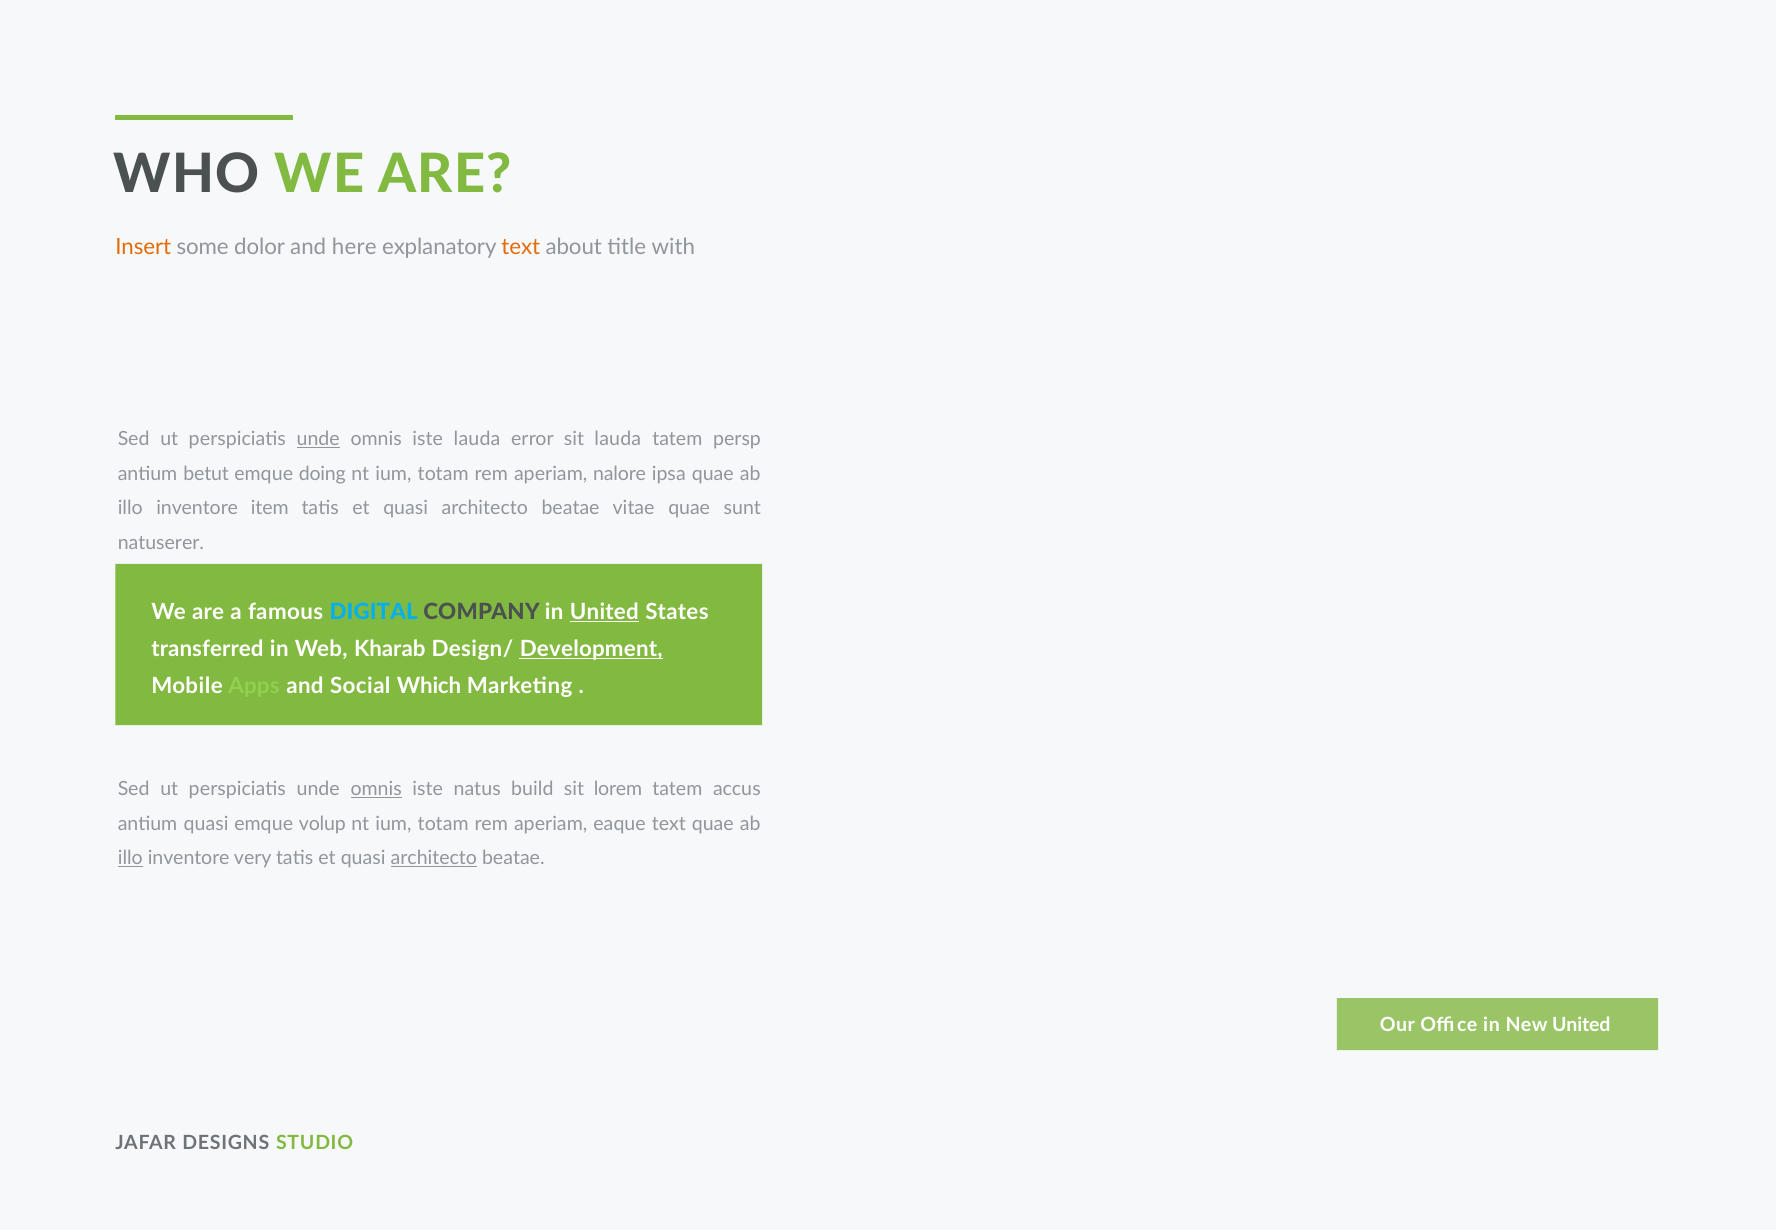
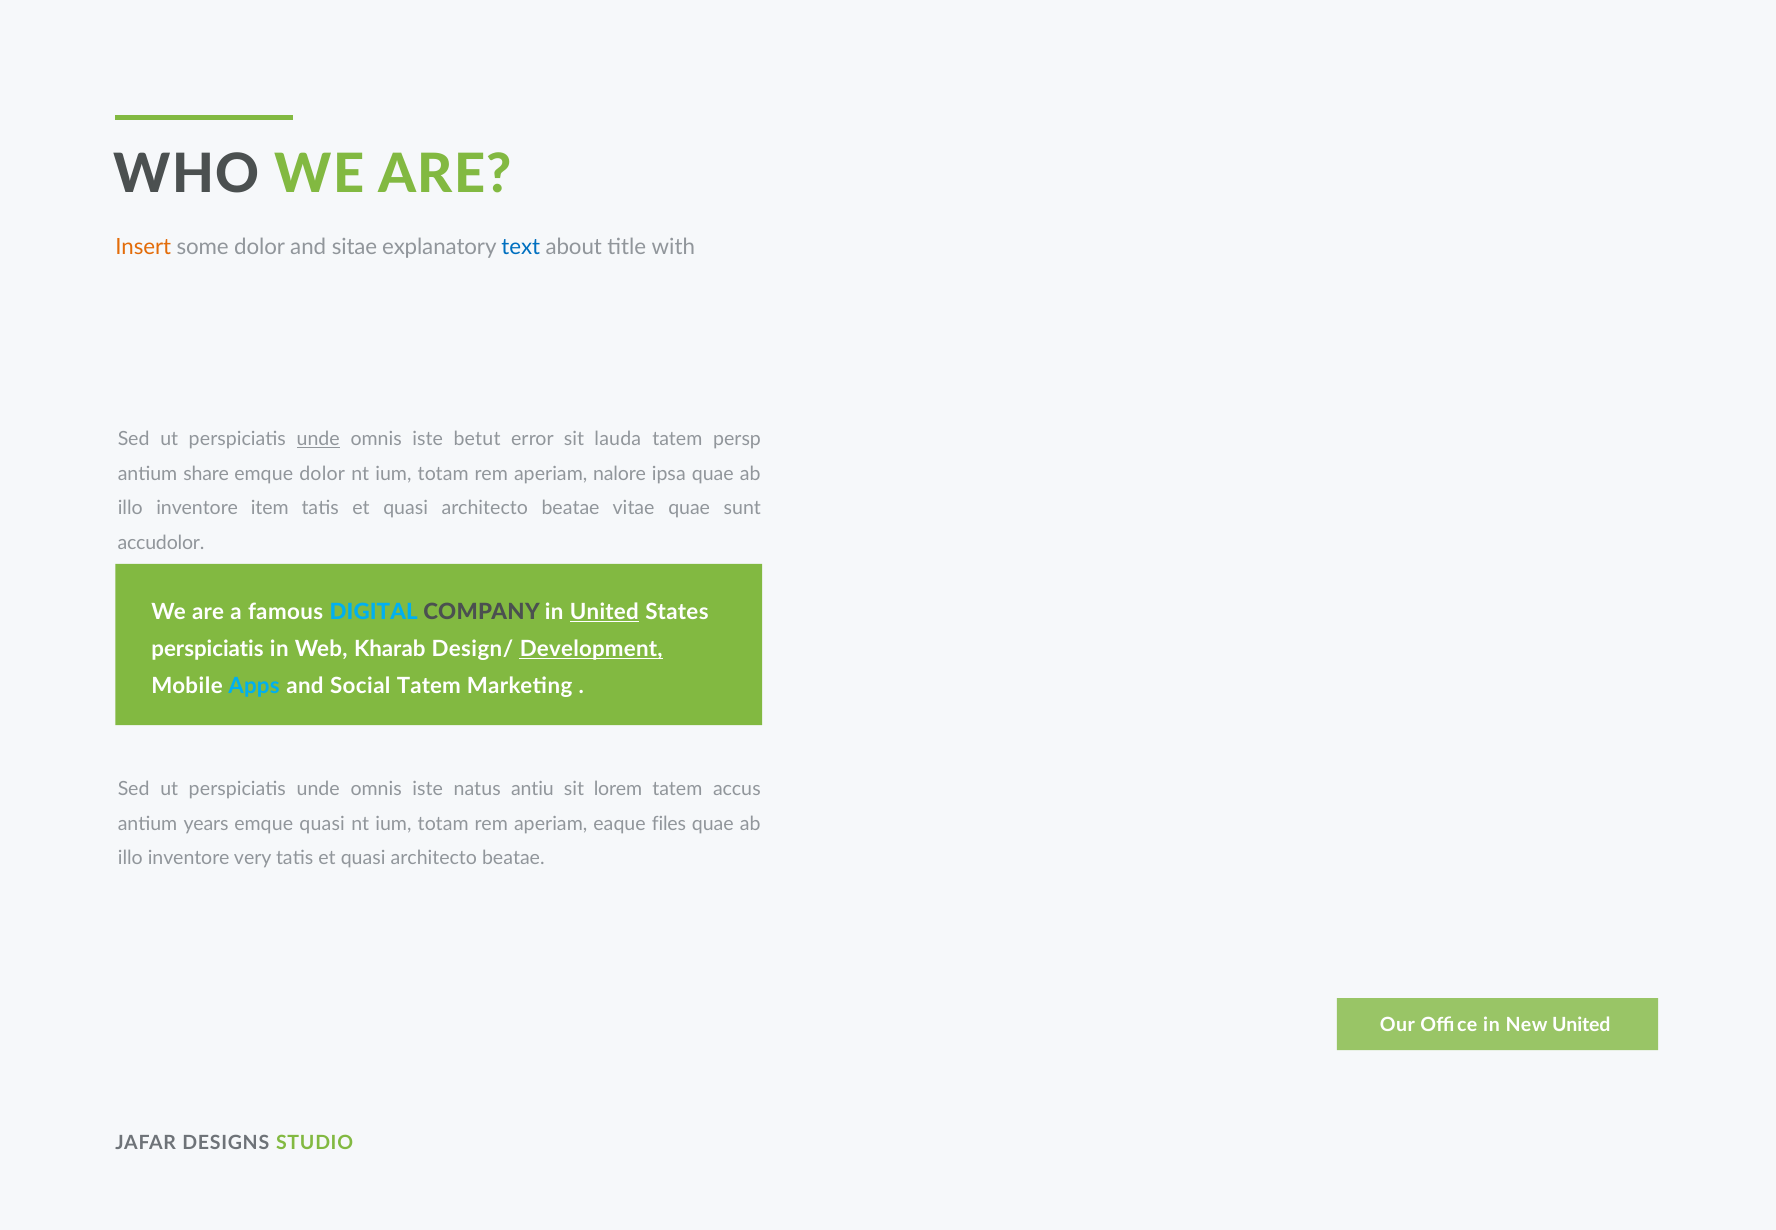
here: here -> sitae (354, 247)
text colour: orange -> blue (521, 247)
iste lauda: lauda -> betut (477, 439)
betut: betut -> share (206, 474)
emque doing: doing -> dolor (322, 474)
natuserer: natuserer -> accudolor (161, 543)
transferred: transferred -> perspiciatis (208, 649)
Apps colour: light green -> light blue (254, 686)
Social Which: Which -> Tatem (429, 686)
omnis underline: present -> none (376, 789)
build: build -> antiu (532, 789)
antium quasi: quasi -> years (206, 824)
emque volup: volup -> quasi (322, 824)
eaque text: text -> files (669, 824)
illo underline: present -> none (130, 858)
architecto underline: present -> none (434, 858)
